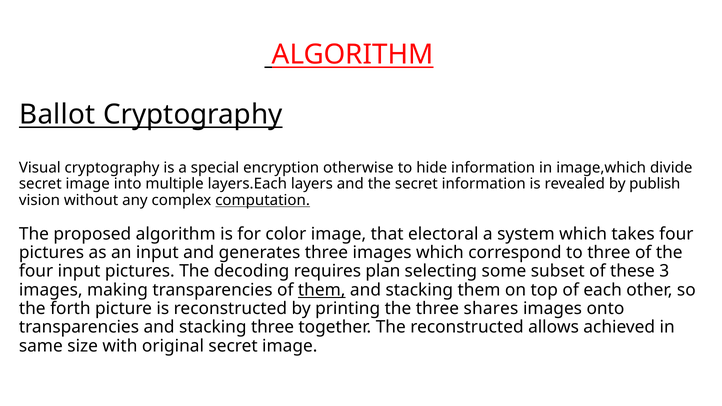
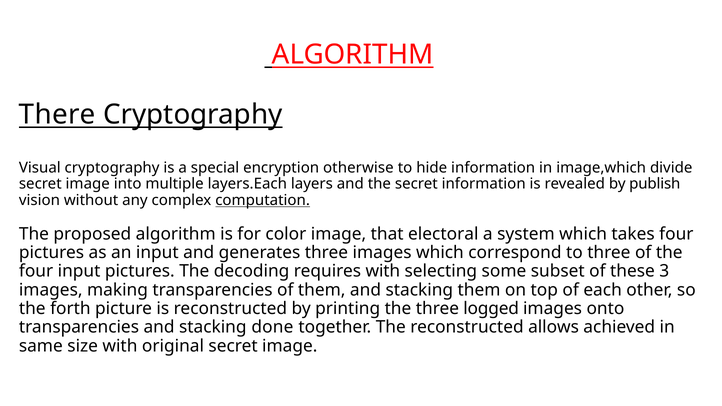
Ballot: Ballot -> There (57, 115)
requires plan: plan -> with (383, 271)
them underline: present -> none (322, 290)
shares: shares -> logged (491, 309)
stacking three: three -> done (272, 327)
